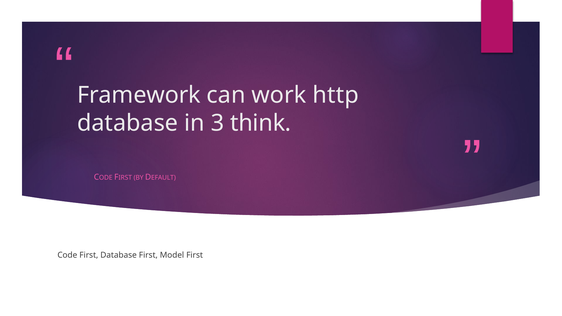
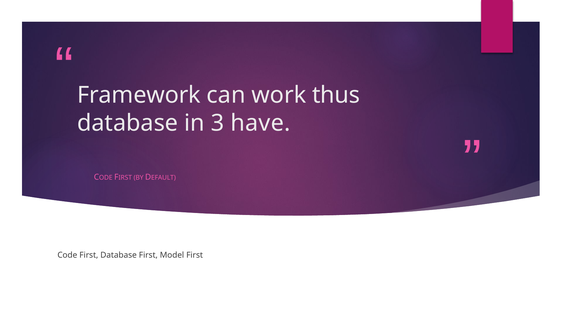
http: http -> thus (336, 95)
think: think -> have (260, 123)
